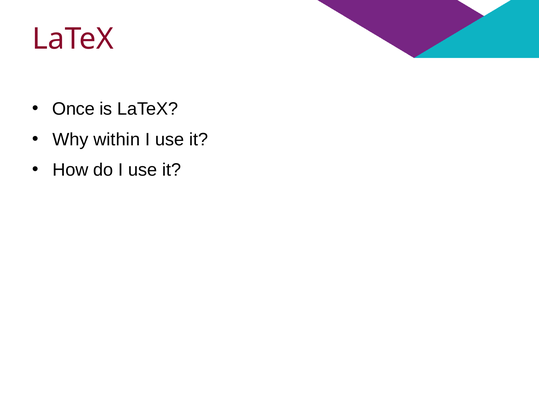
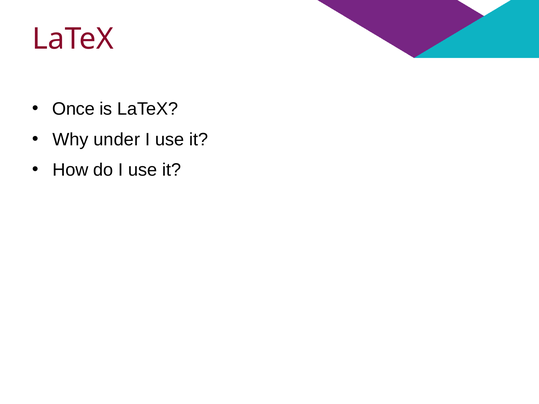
within: within -> under (117, 140)
